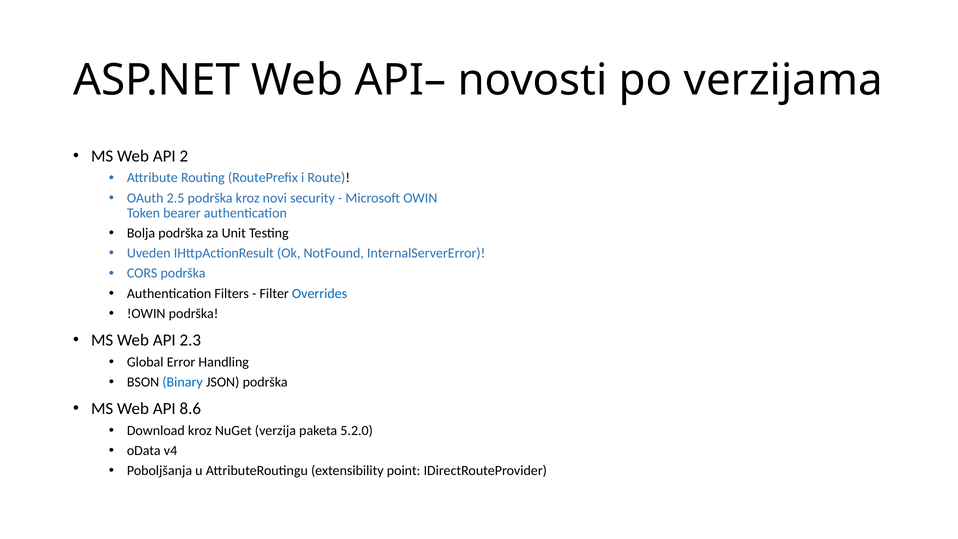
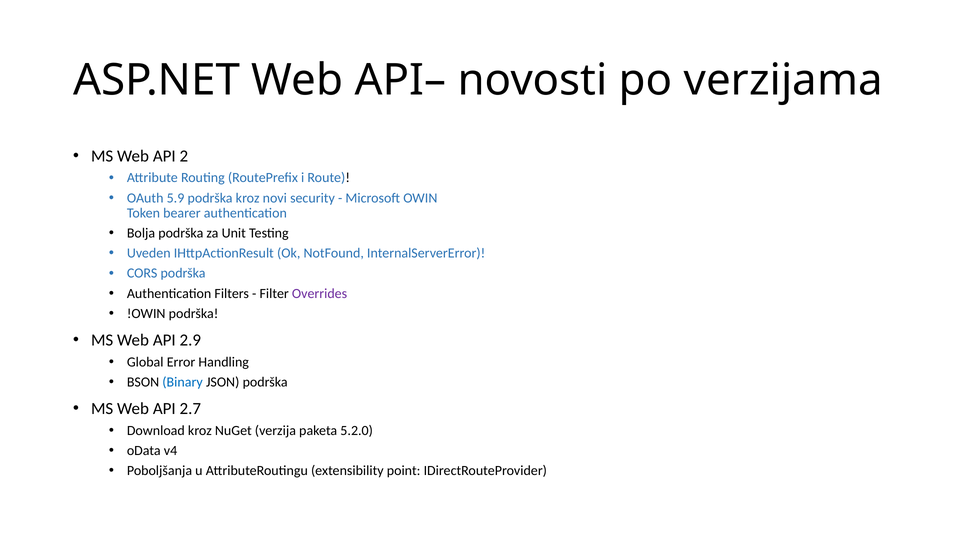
2.5: 2.5 -> 5.9 (176, 198)
Overrides colour: blue -> purple (320, 293)
2.3: 2.3 -> 2.9 (190, 340)
8.6: 8.6 -> 2.7 (190, 409)
